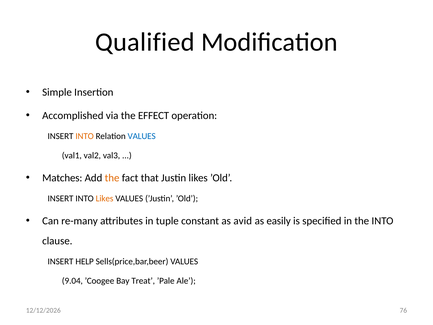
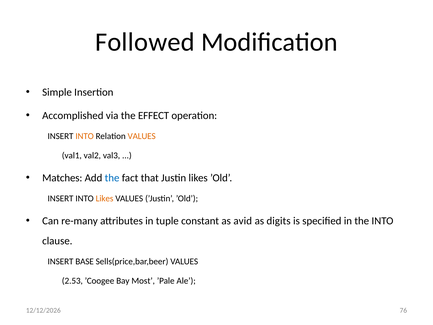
Qualified: Qualified -> Followed (145, 42)
VALUES colour: blue -> orange (142, 136)
the colour: orange -> blue (112, 178)
easily: easily -> digits (279, 221)
HELP: HELP -> BASE (85, 261)
9.04: 9.04 -> 2.53 (72, 281)
Treat: Treat -> Most (143, 281)
